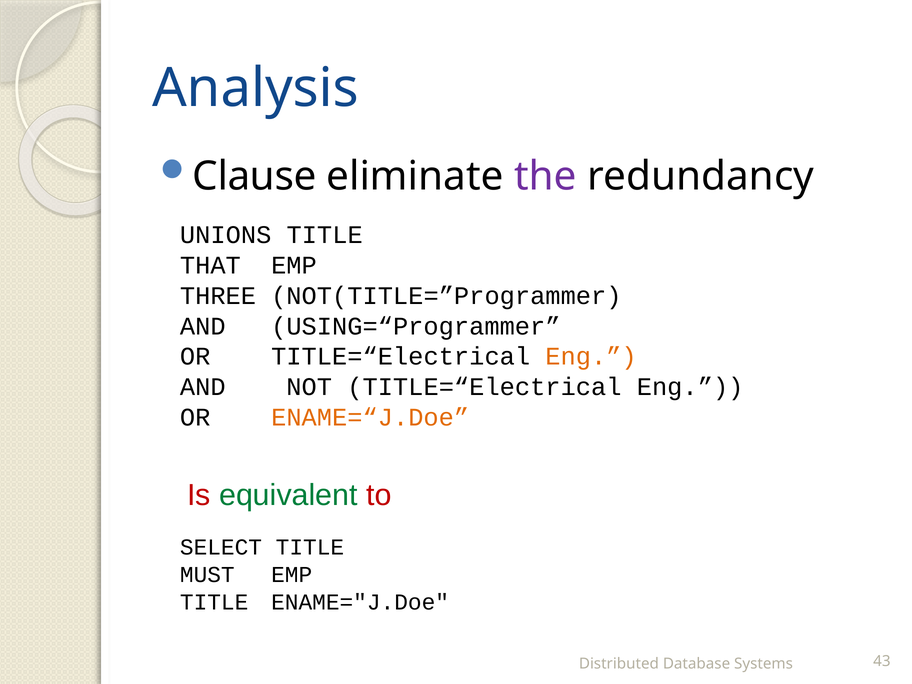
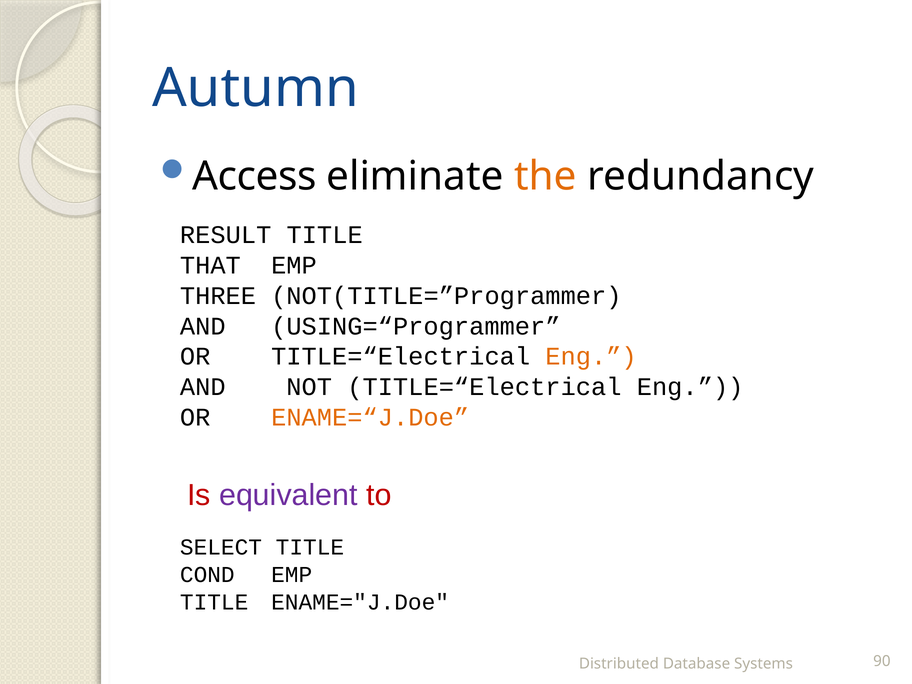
Analysis: Analysis -> Autumn (255, 88)
Clause: Clause -> Access (254, 176)
the colour: purple -> orange (546, 176)
UNIONS: UNIONS -> RESULT (226, 235)
equivalent colour: green -> purple (288, 495)
MUST: MUST -> COND (207, 575)
43: 43 -> 90 (882, 661)
